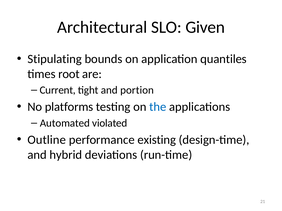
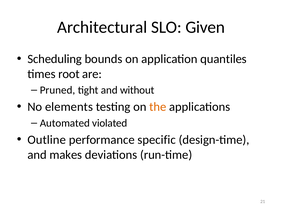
Stipulating: Stipulating -> Scheduling (55, 59)
Current: Current -> Pruned (58, 90)
portion: portion -> without (137, 90)
platforms: platforms -> elements (69, 107)
the colour: blue -> orange (158, 107)
existing: existing -> specific (157, 140)
hybrid: hybrid -> makes (66, 155)
